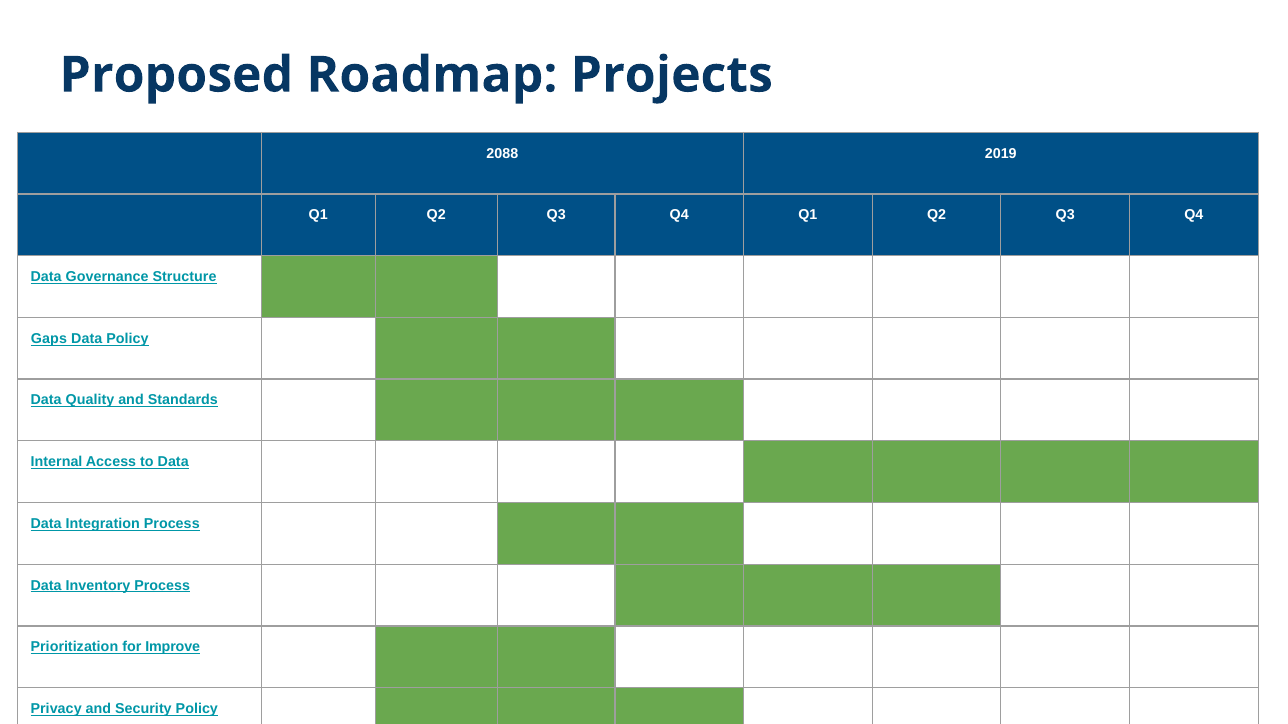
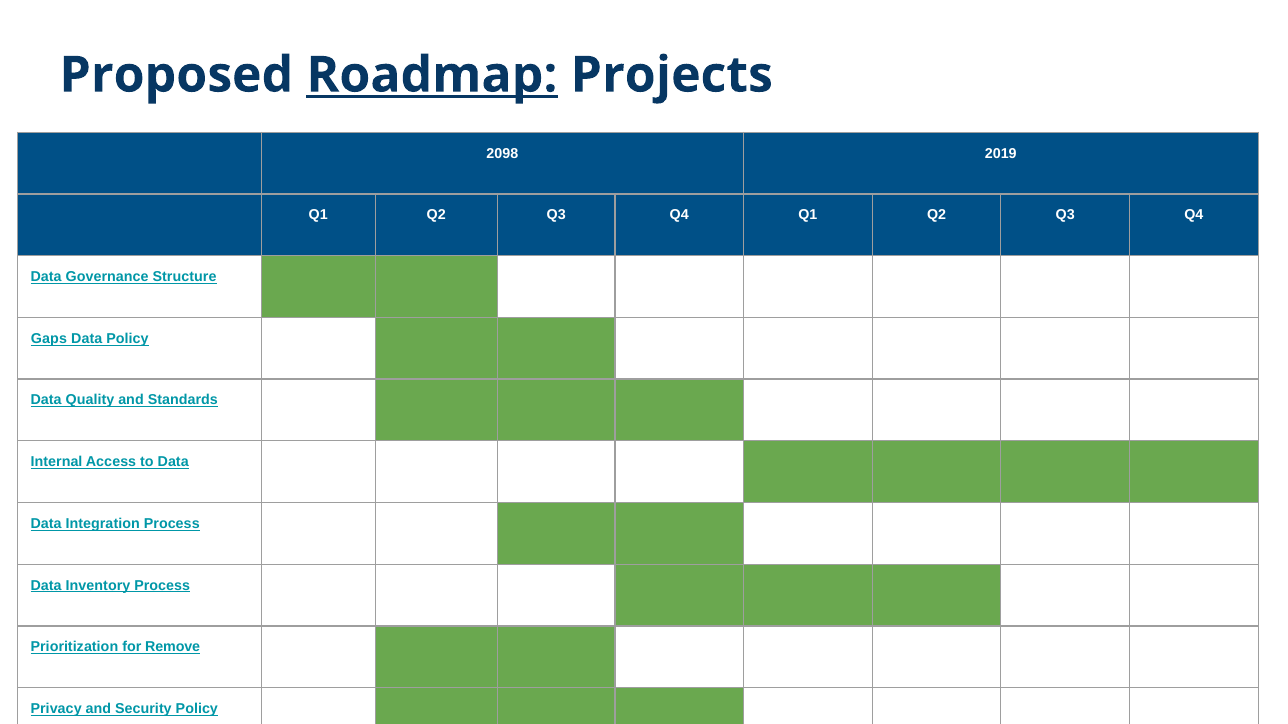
Roadmap underline: none -> present (432, 75)
2088: 2088 -> 2098 (502, 153)
Improve: Improve -> Remove (173, 648)
